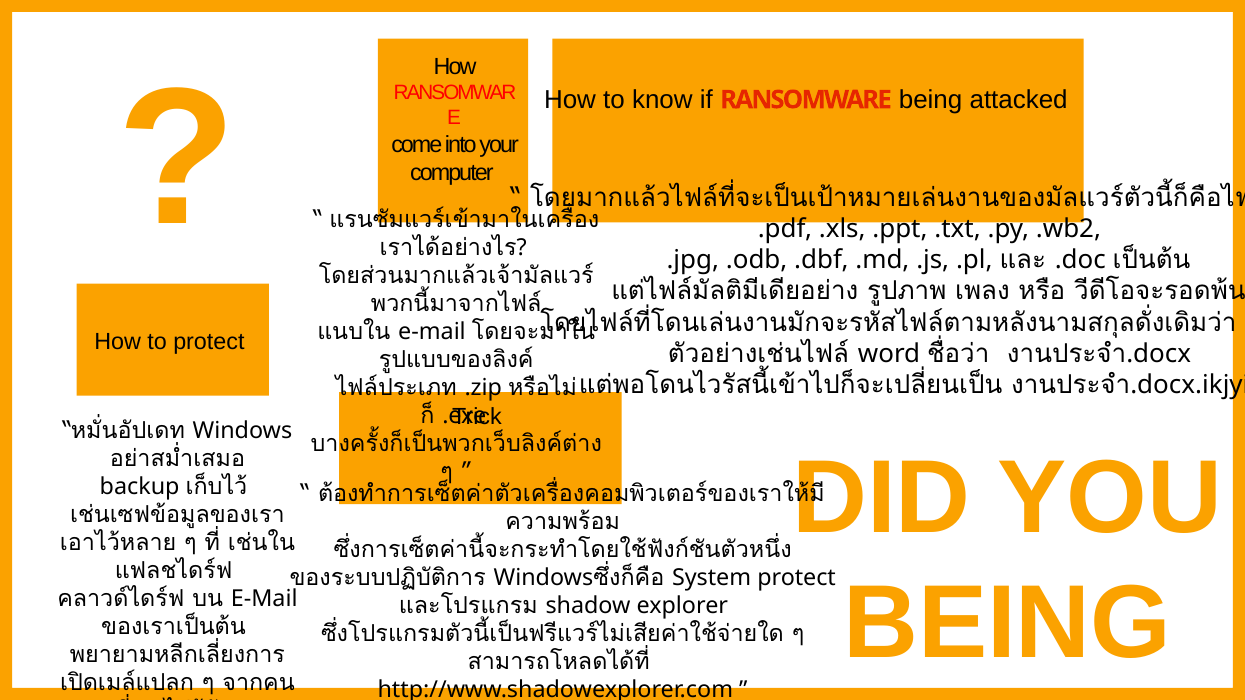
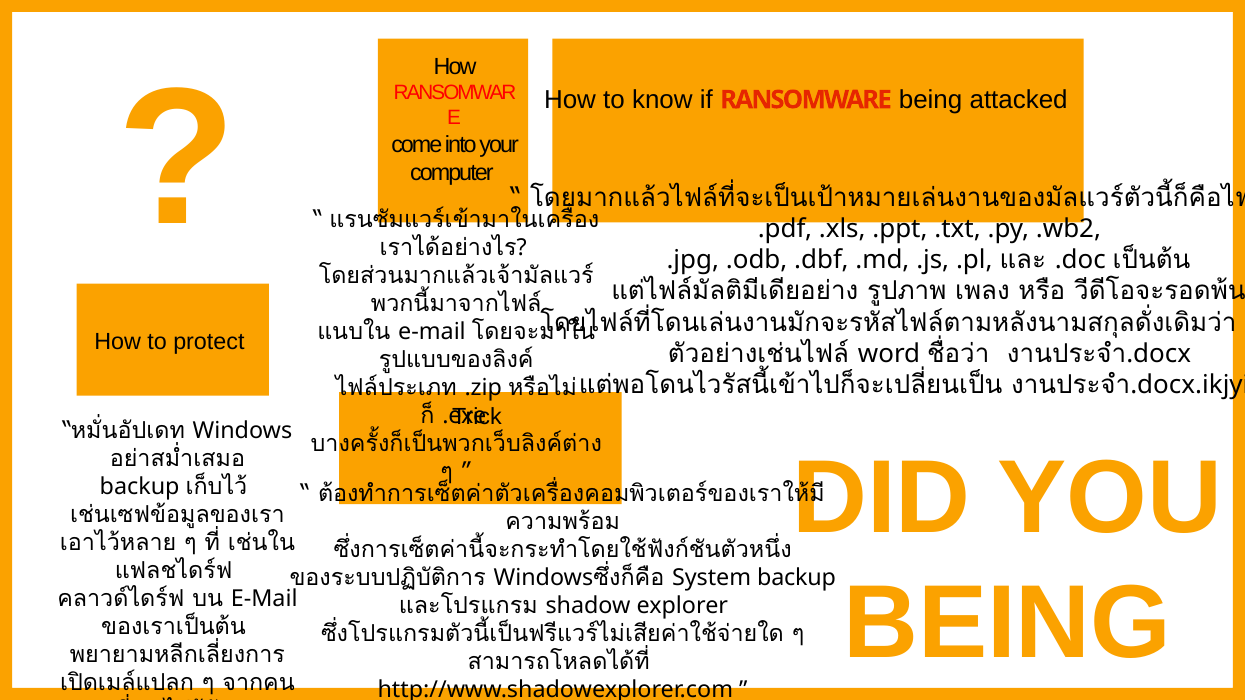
System protect: protect -> backup (797, 578)
